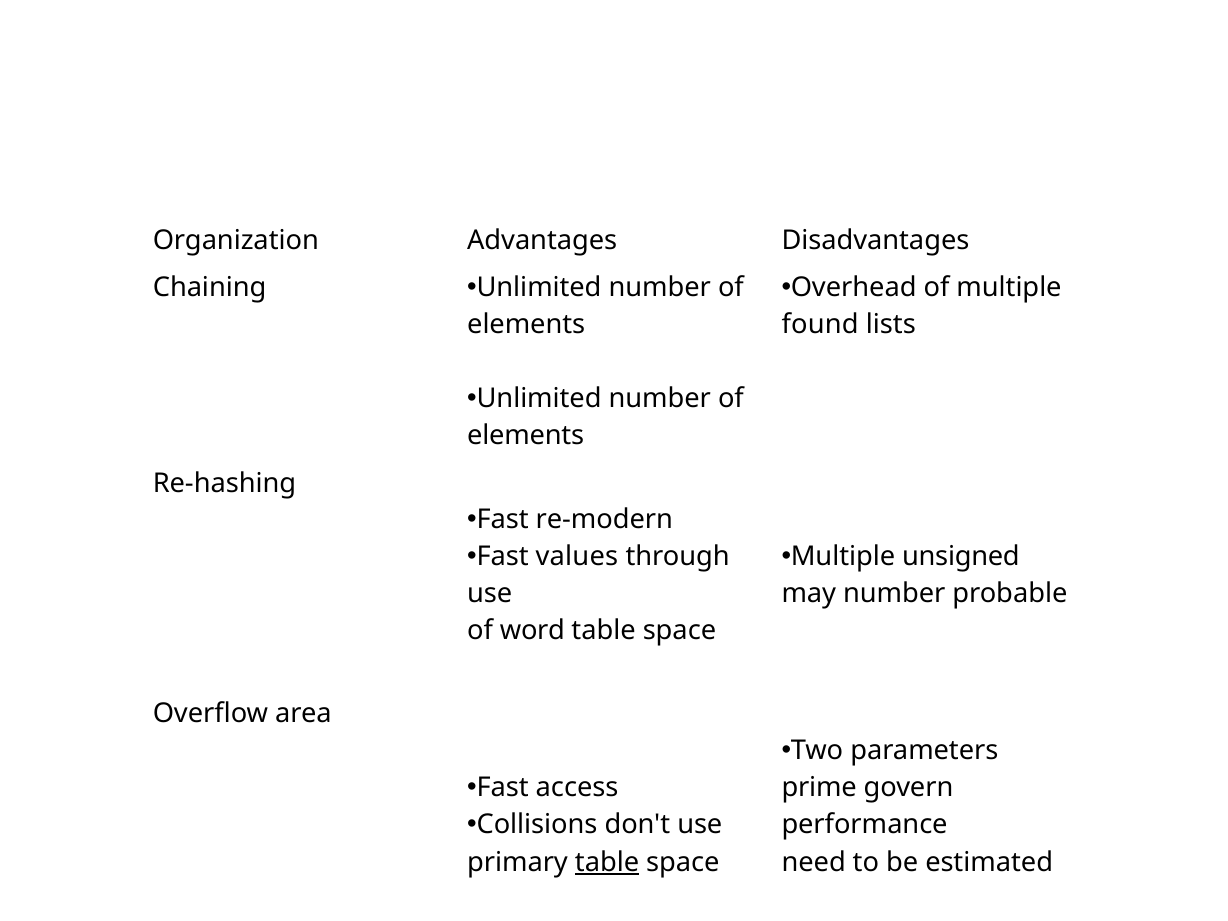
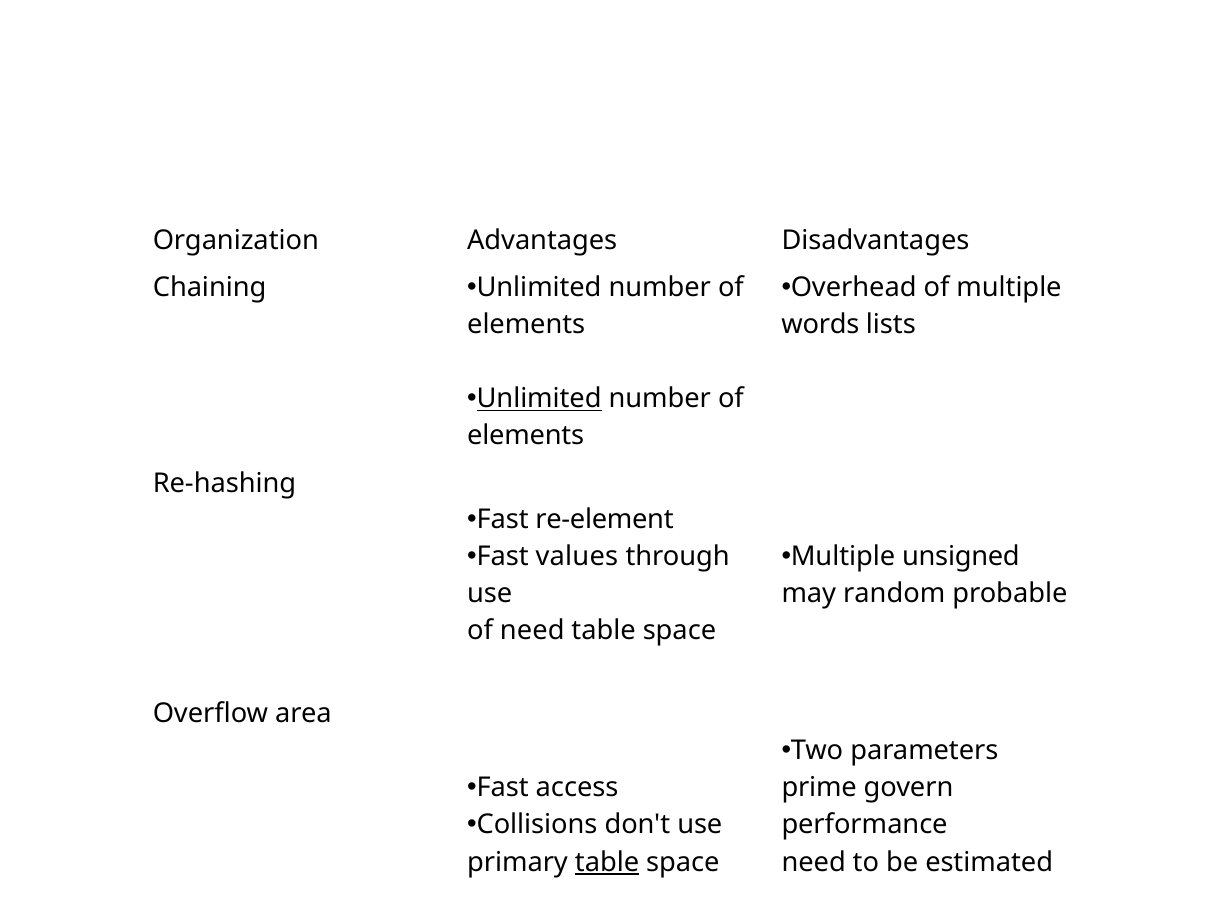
found: found -> words (820, 325)
Unlimited underline: none -> present (539, 399)
re-modern: re-modern -> re-element (604, 519)
may number: number -> random (894, 593)
of word: word -> need (532, 630)
